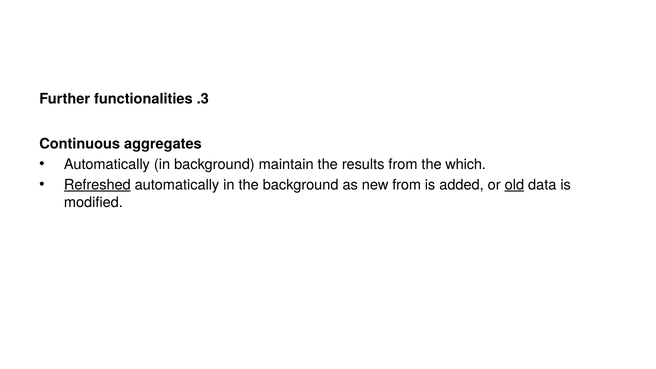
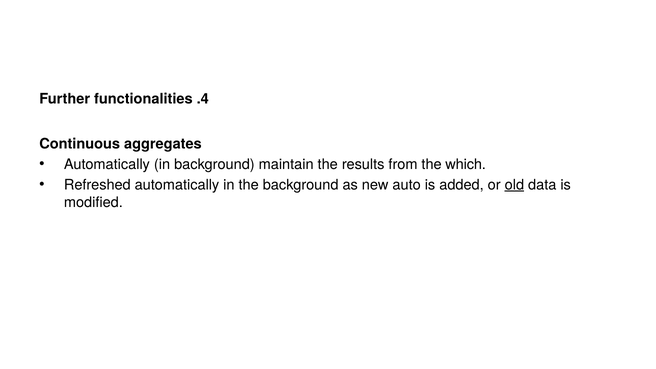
.3: .3 -> .4 (203, 99)
Refreshed underline: present -> none (97, 185)
new from: from -> auto (407, 185)
